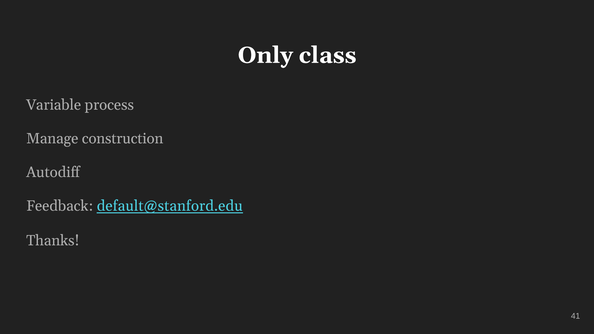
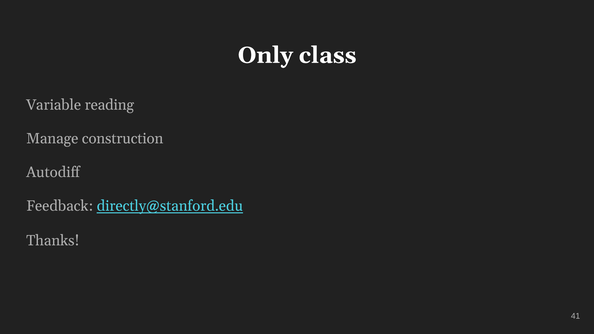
process: process -> reading (109, 105)
default@stanford.edu: default@stanford.edu -> directly@stanford.edu (170, 206)
